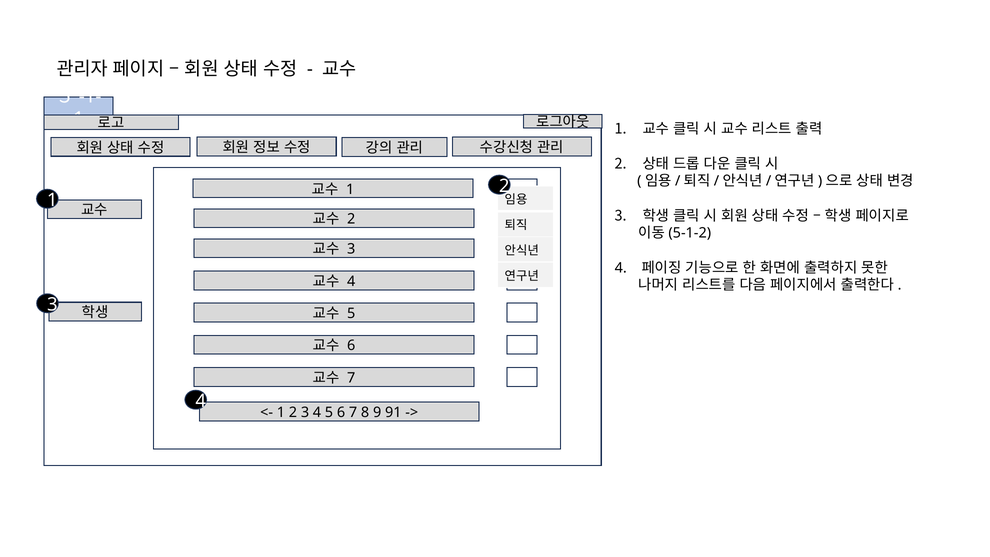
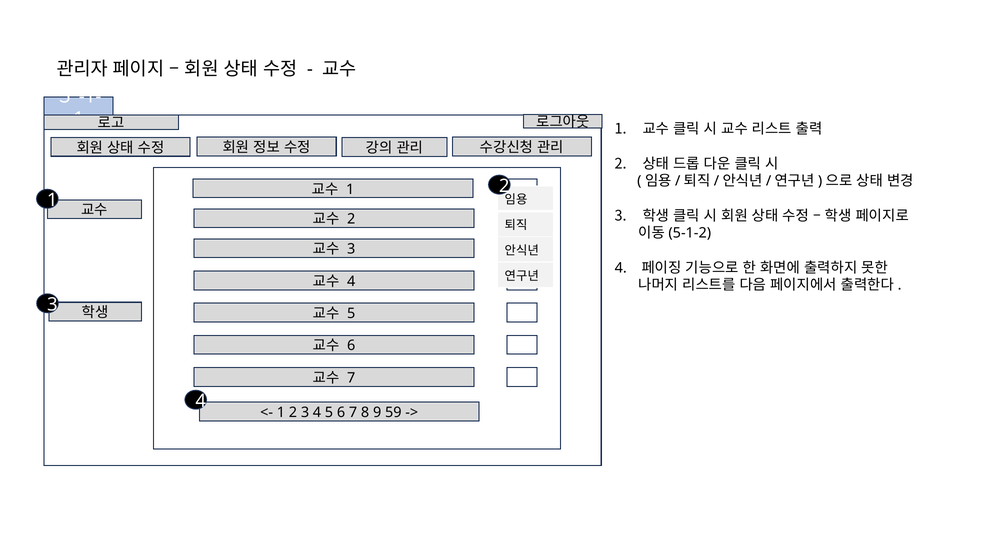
91: 91 -> 59 (393, 412)
